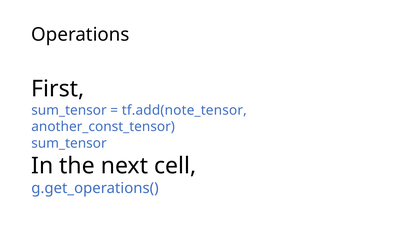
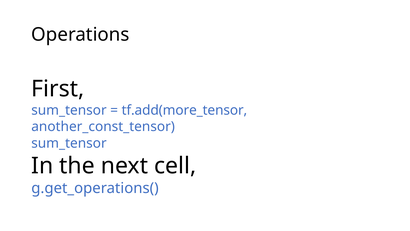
tf.add(note_tensor: tf.add(note_tensor -> tf.add(more_tensor (184, 110)
